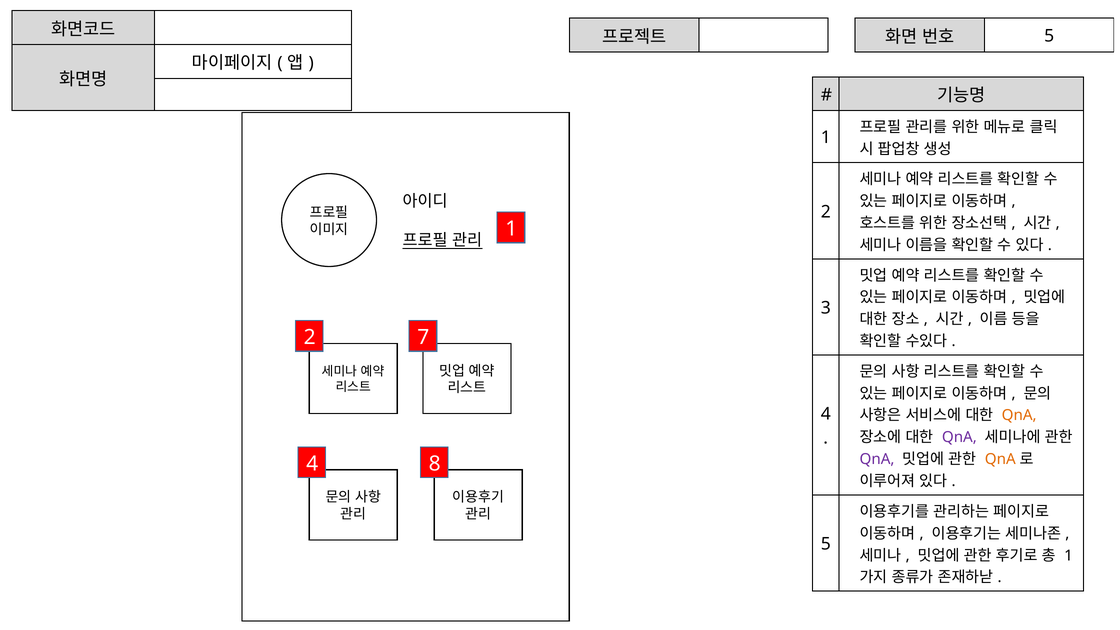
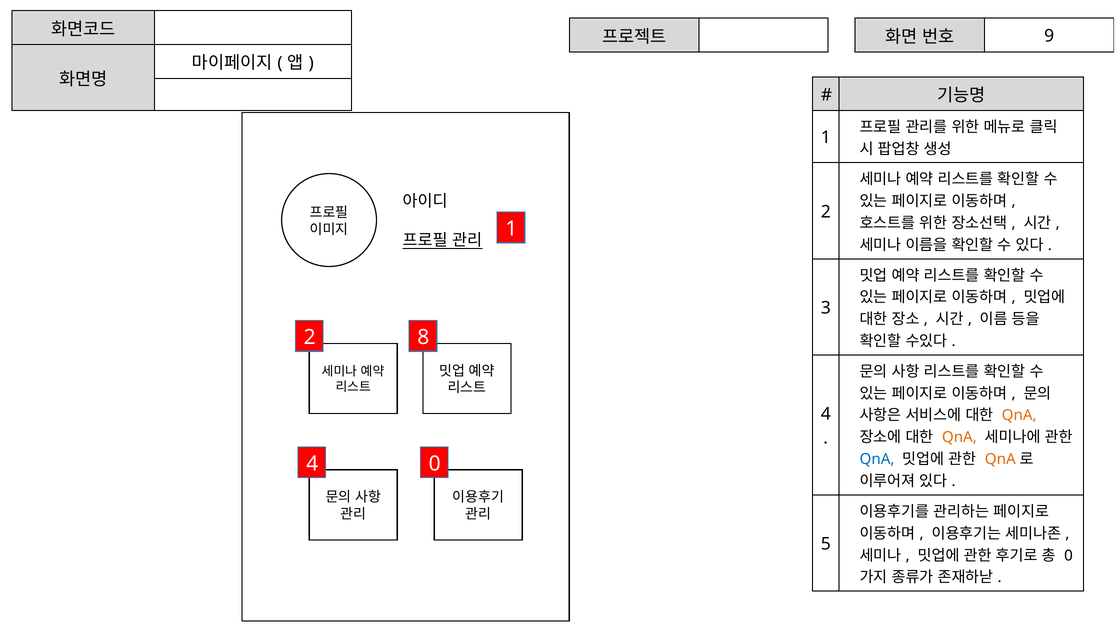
5: 5 -> 9 (1049, 36)
7: 7 -> 8 (423, 337)
QnA colour: purple -> orange (959, 437)
QnA colour: purple -> blue (877, 459)
4 8: 8 -> 0 (435, 464)
1: 1 -> 0 (1069, 556)
